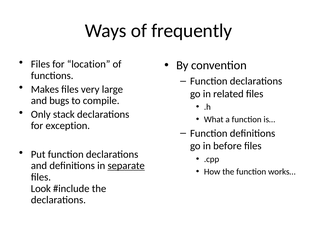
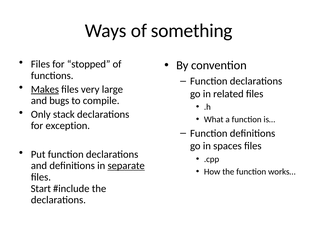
frequently: frequently -> something (192, 31)
location: location -> stopped (89, 64)
Makes underline: none -> present (45, 89)
before: before -> spaces (227, 146)
Look: Look -> Start (41, 188)
